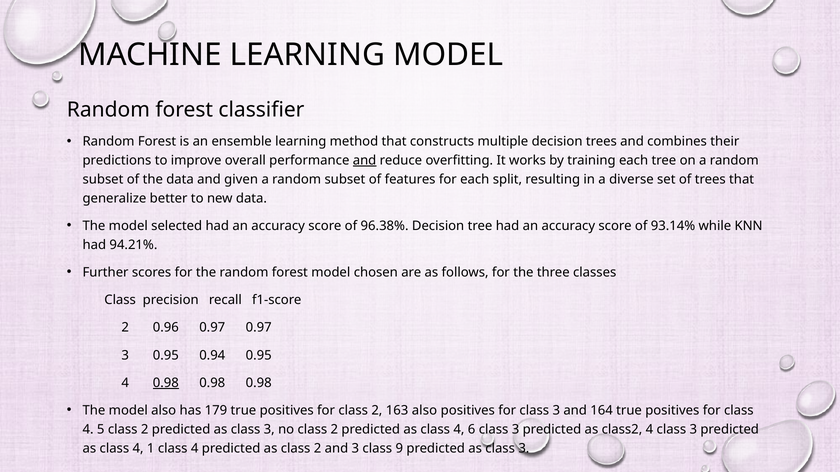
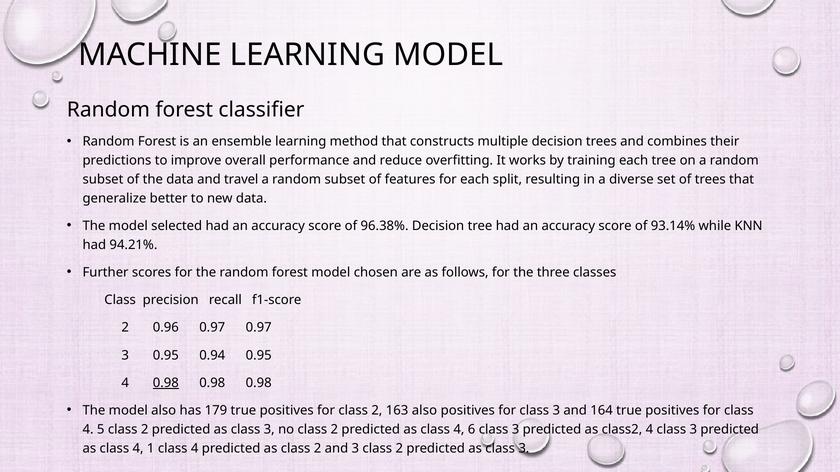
and underline: present -> none (365, 161)
given: given -> travel (241, 179)
3 class 9: 9 -> 2 (399, 449)
